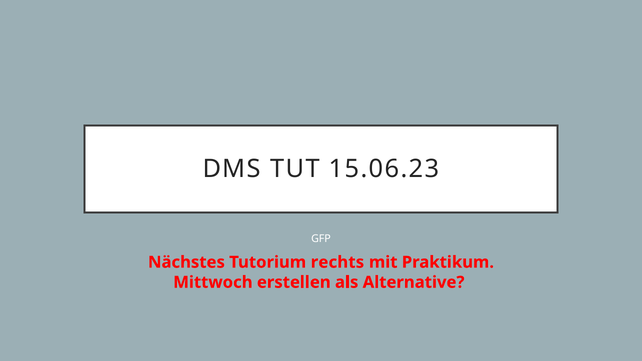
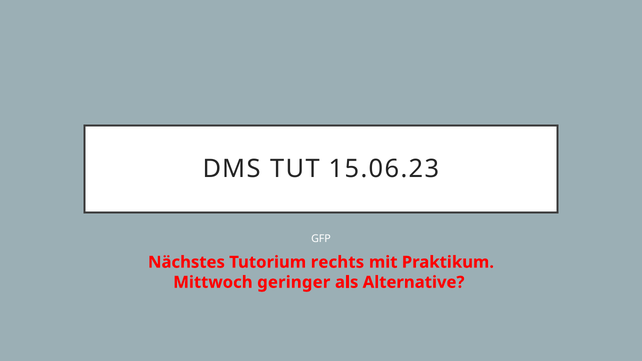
erstellen: erstellen -> geringer (294, 282)
